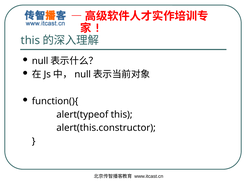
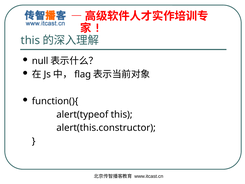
null: null -> flag (83, 74)
